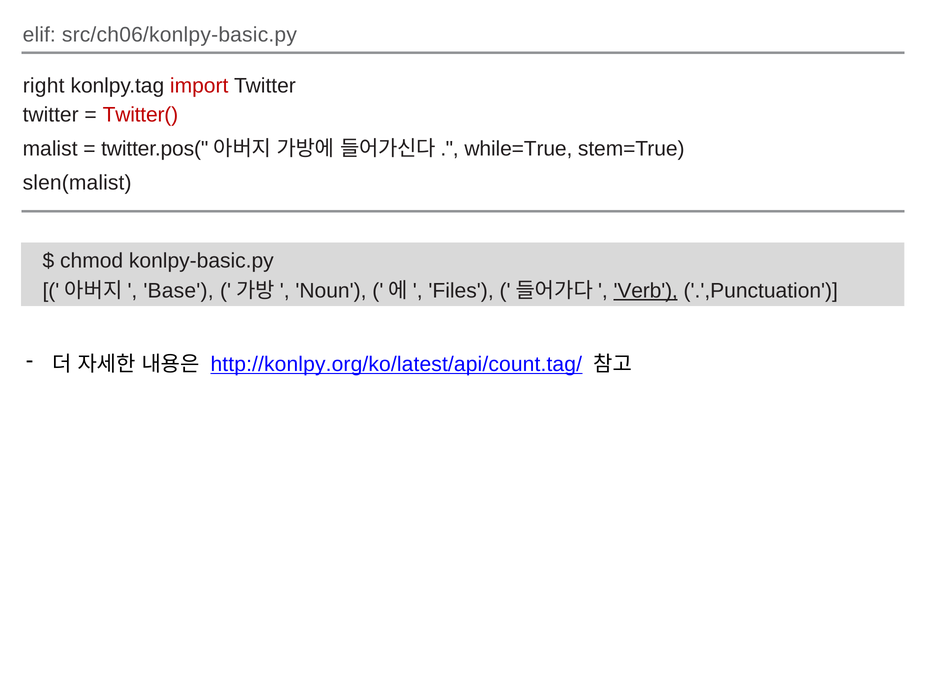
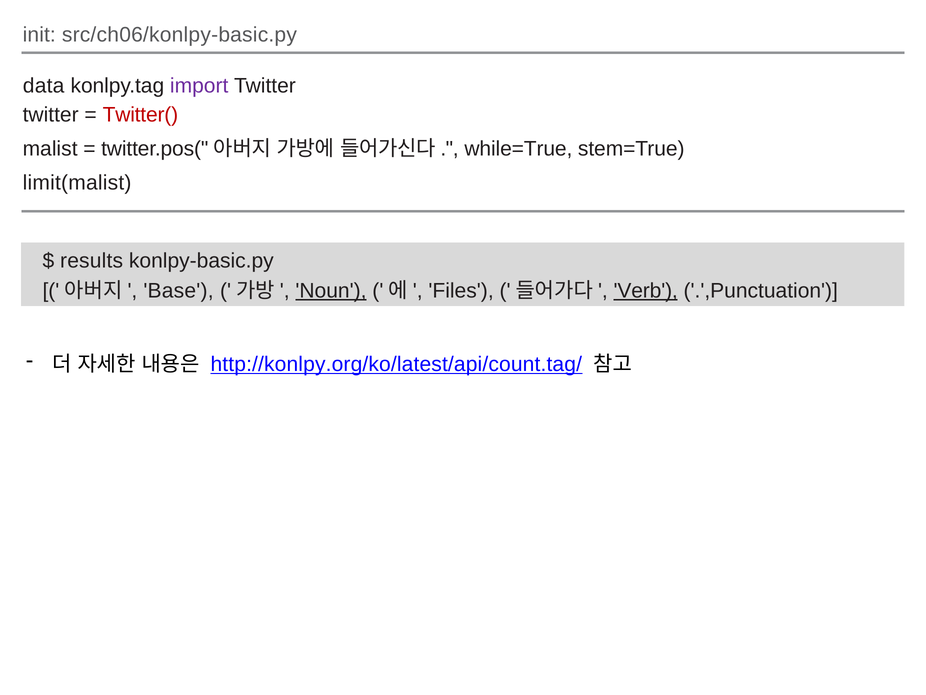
elif: elif -> init (39, 35)
right: right -> data (44, 86)
import colour: red -> purple (199, 86)
slen(malist: slen(malist -> limit(malist (77, 183)
chmod: chmod -> results (92, 261)
Noun underline: none -> present (331, 291)
